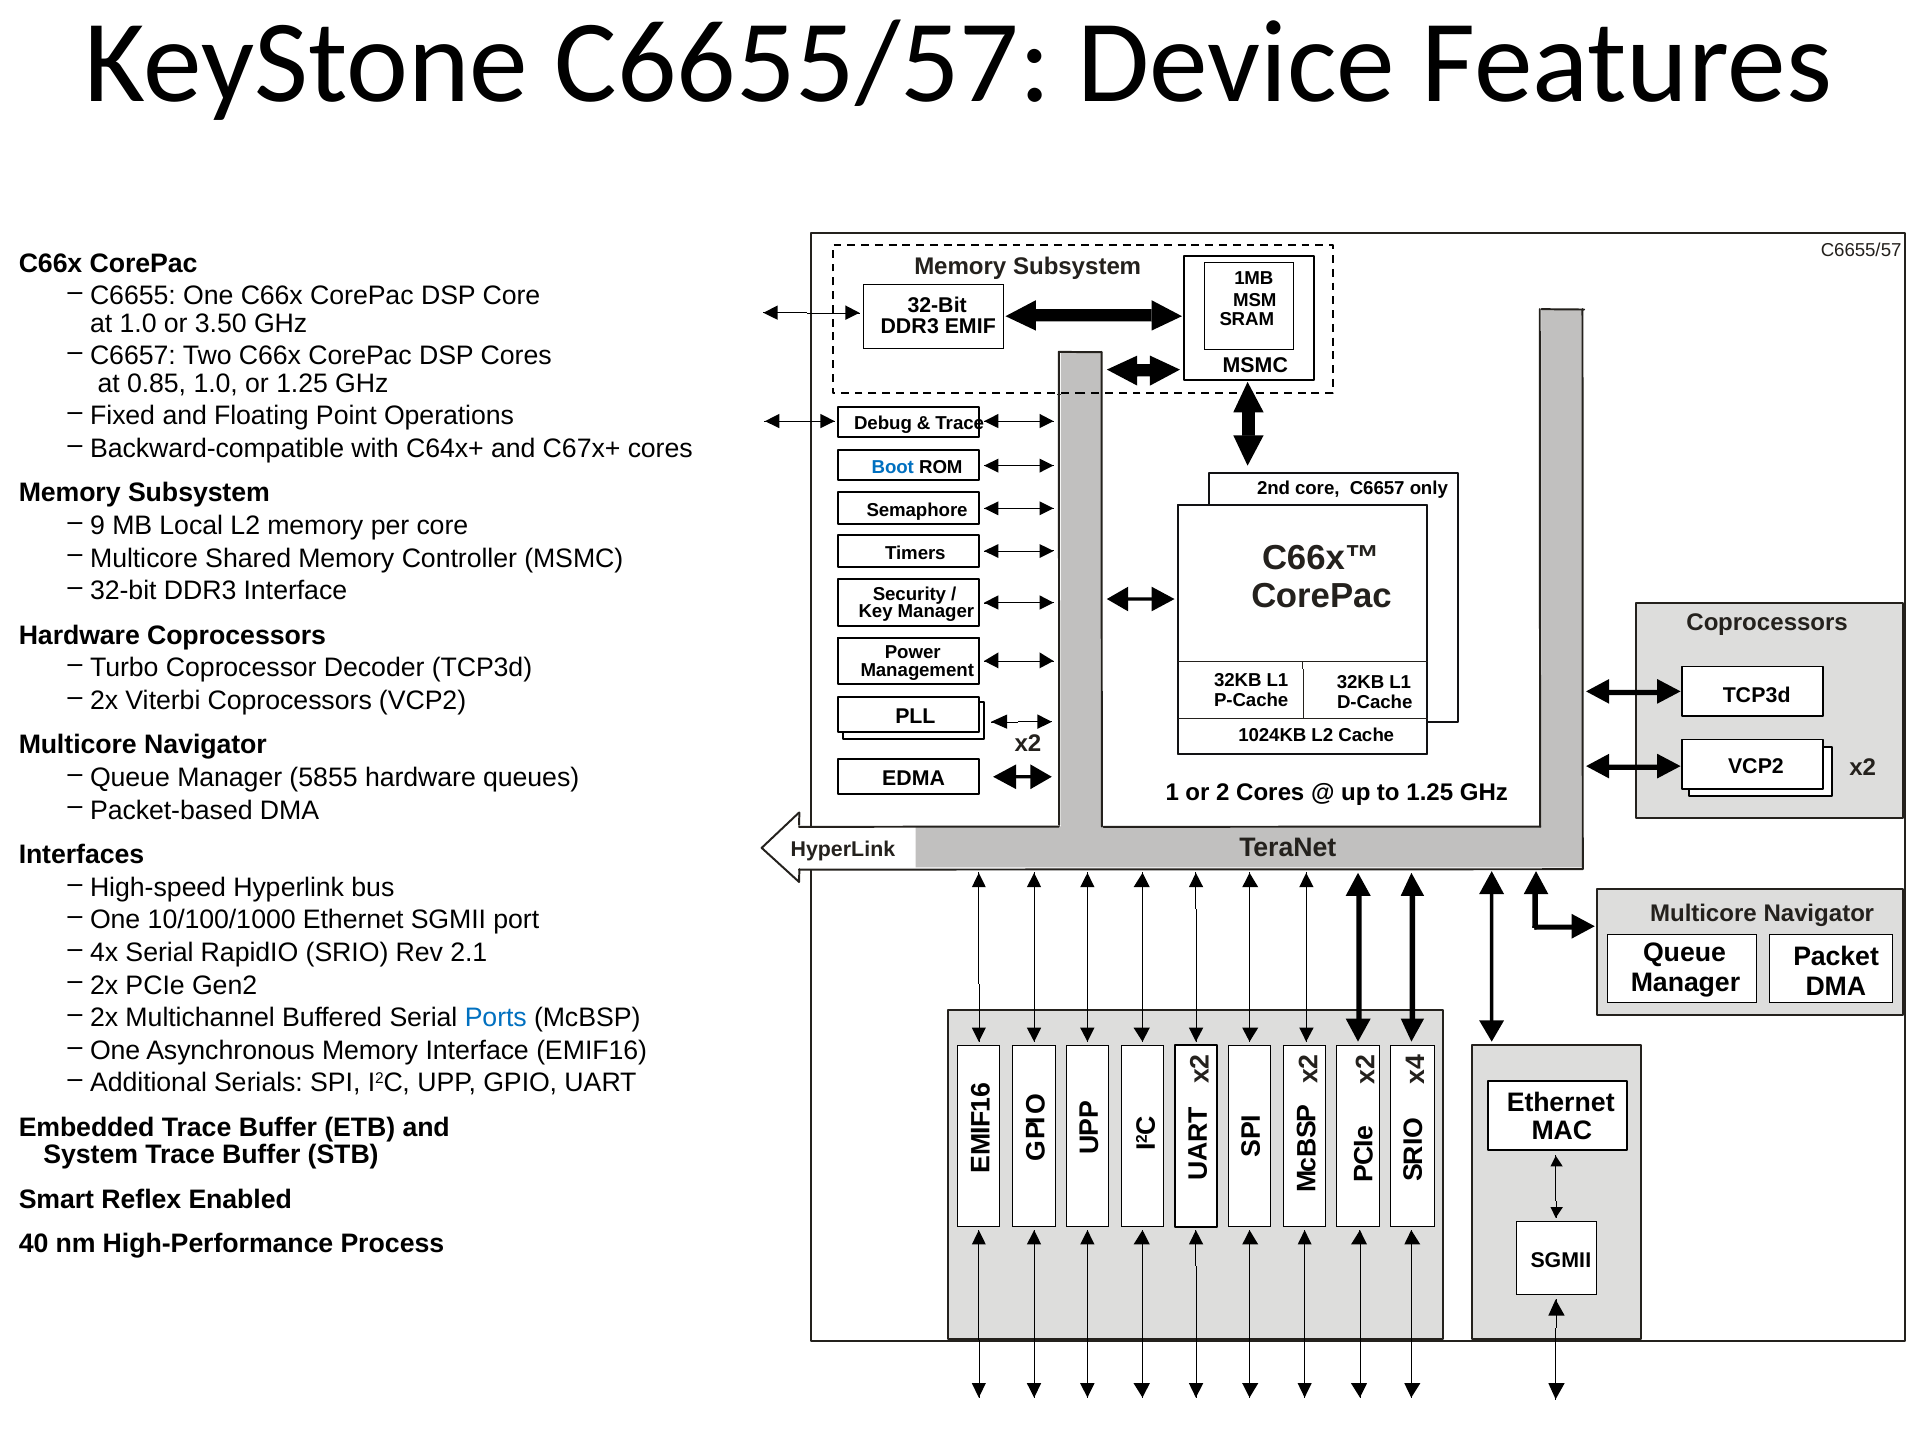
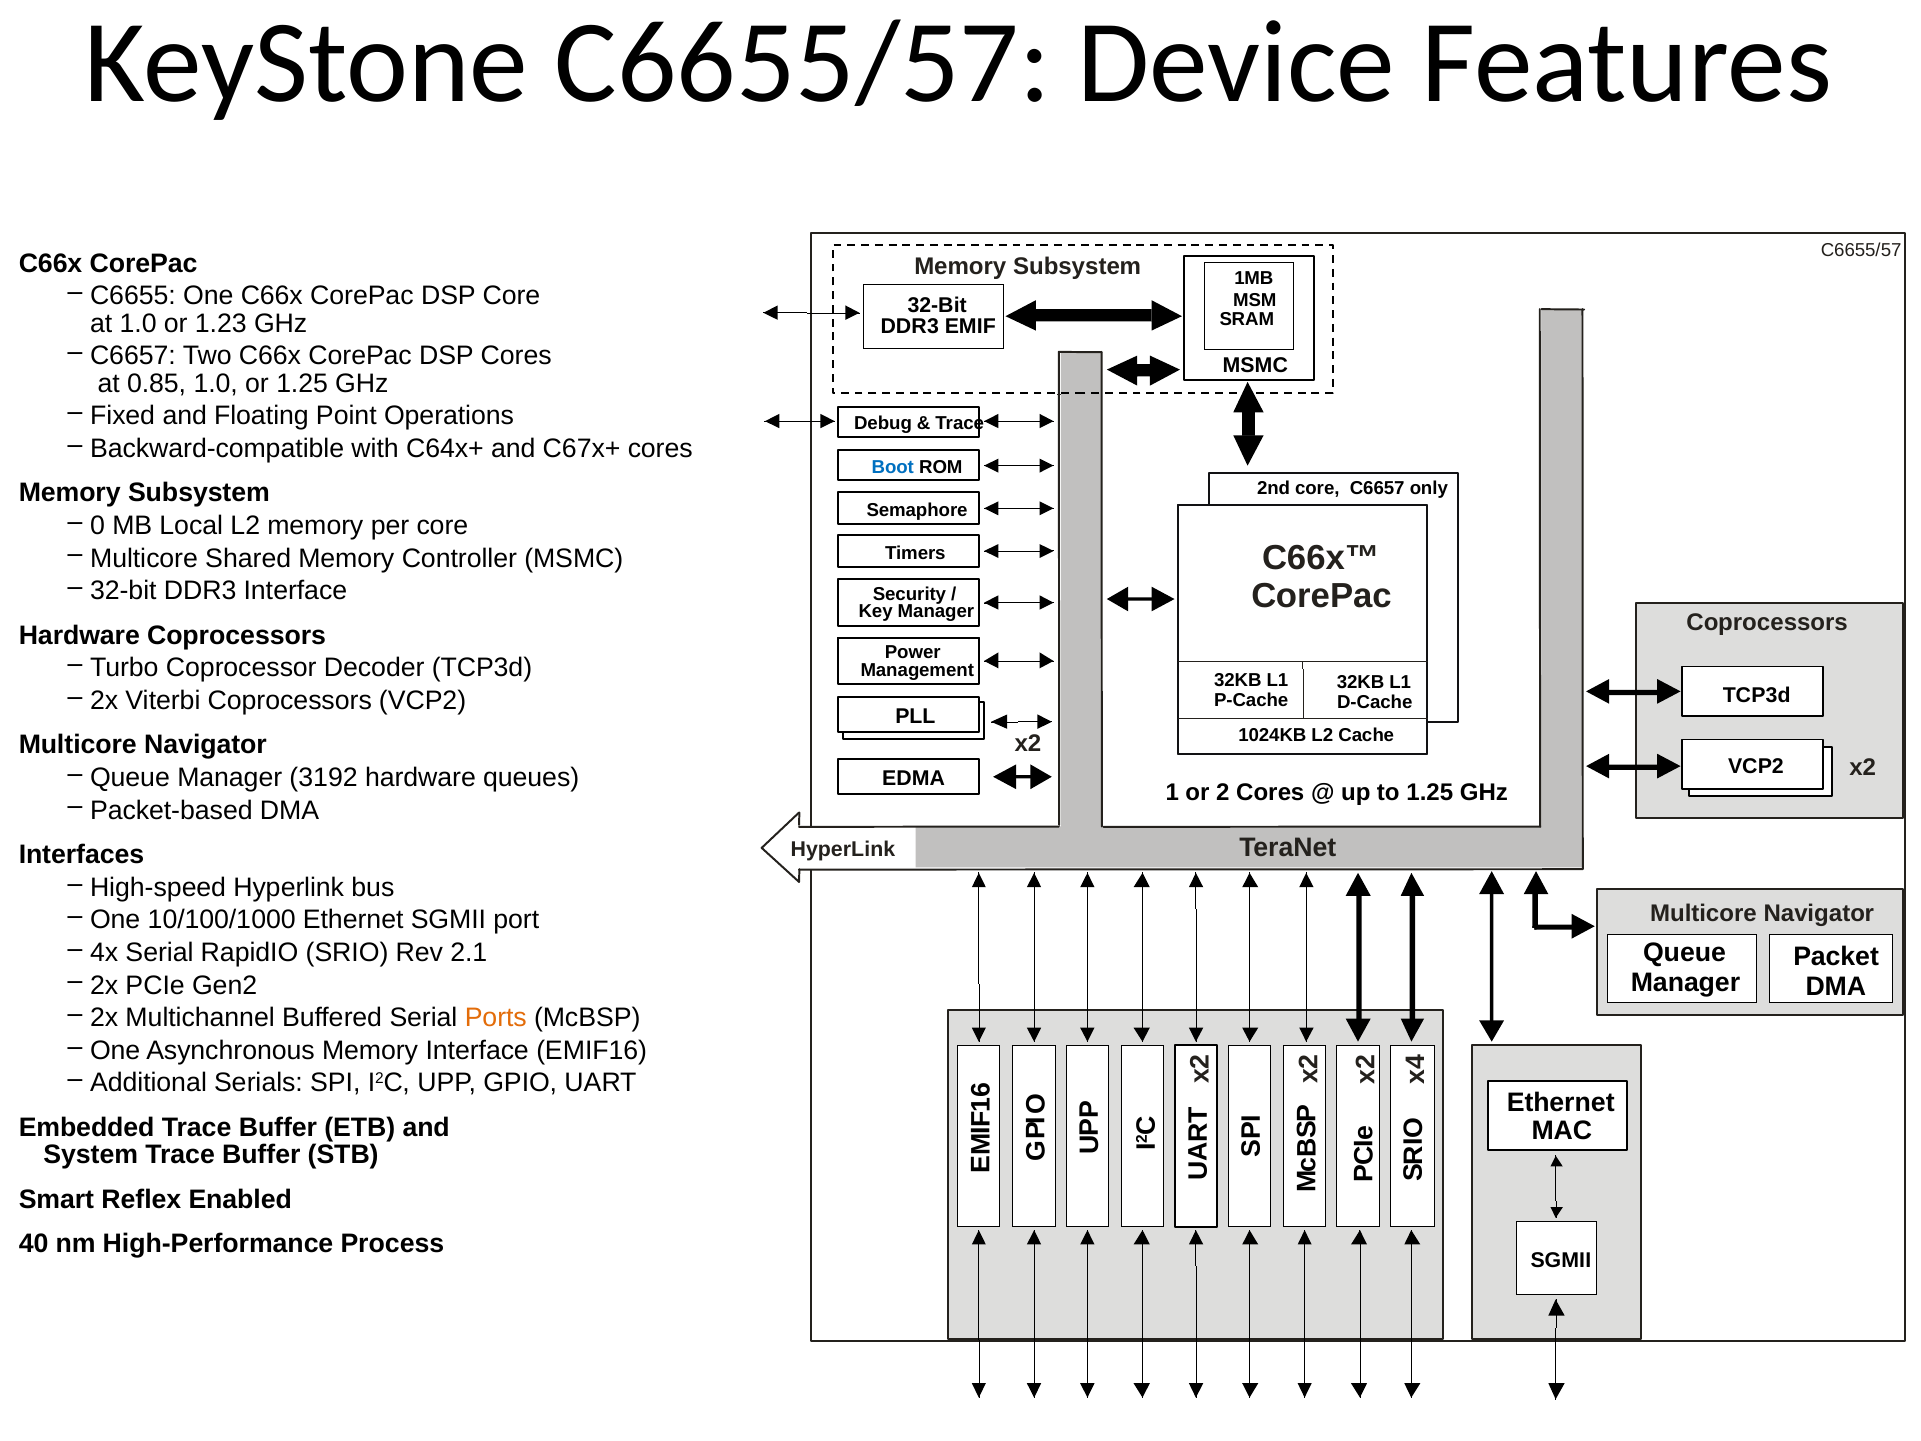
3.50: 3.50 -> 1.23 (221, 323)
9: 9 -> 0 (98, 526)
5855: 5855 -> 3192 (324, 778)
Ports colour: blue -> orange (496, 1018)
